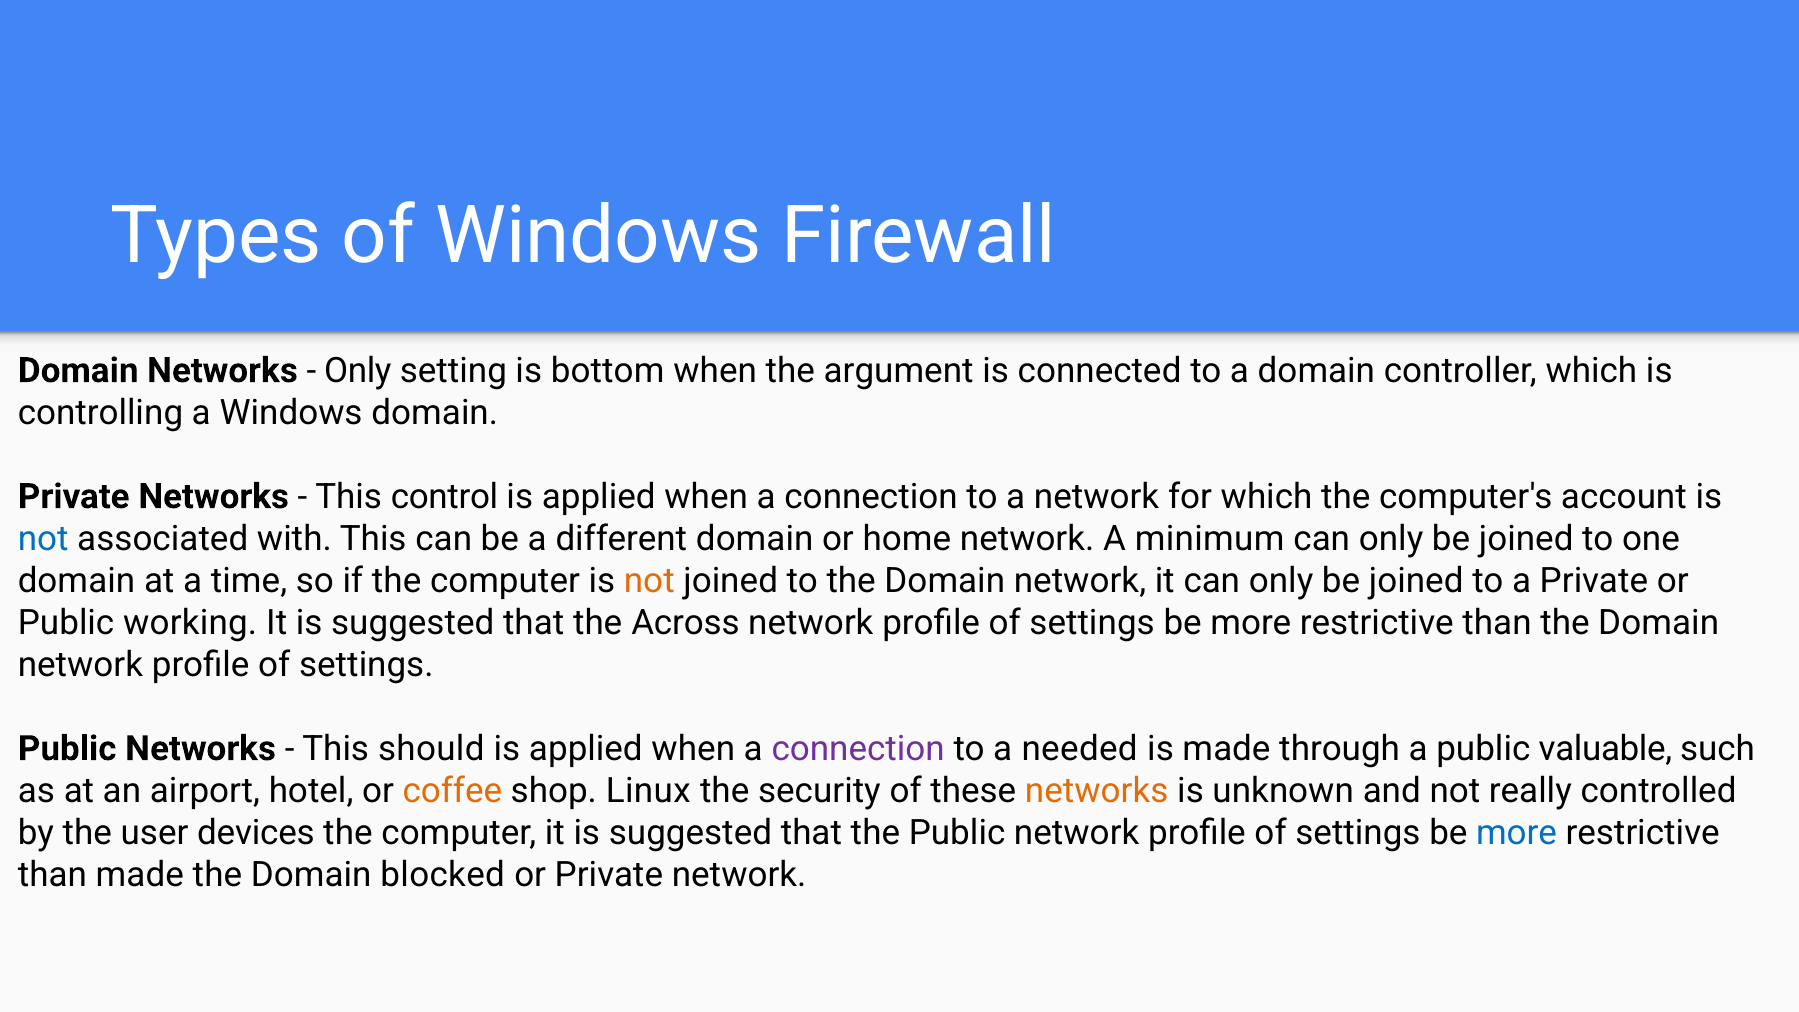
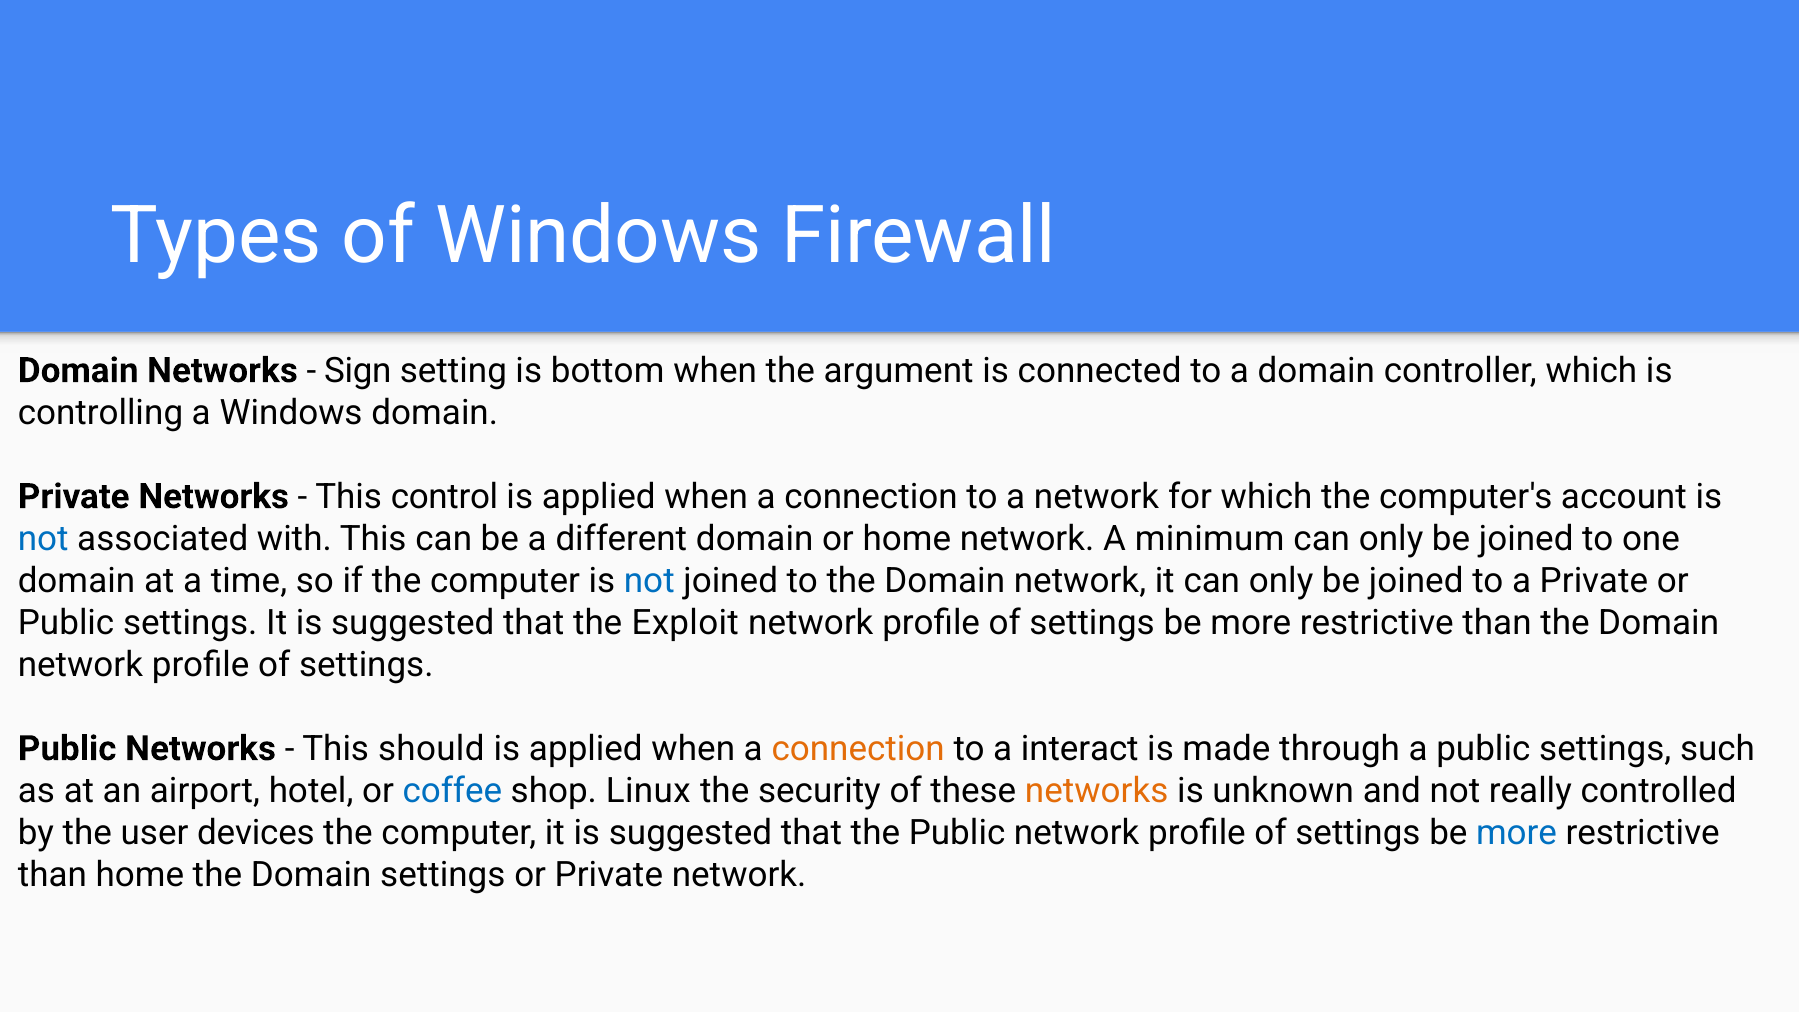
Only: Only -> Sign (358, 371)
not colour: orange -> blue (649, 581)
working: working -> settings (190, 623)
Across: Across -> Exploit (685, 623)
connection colour: purple -> orange (858, 749)
needed: needed -> interact (1080, 749)
a public valuable: valuable -> settings (1605, 749)
coffee colour: orange -> blue (452, 791)
than made: made -> home (140, 875)
Domain blocked: blocked -> settings (443, 875)
